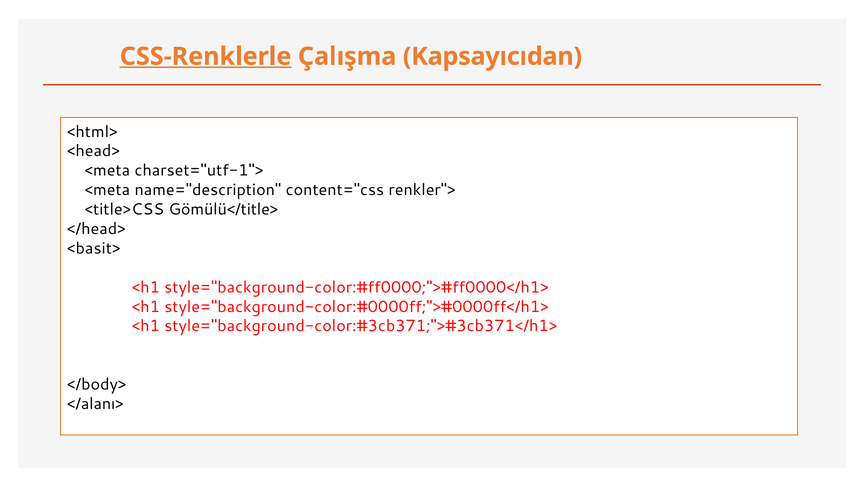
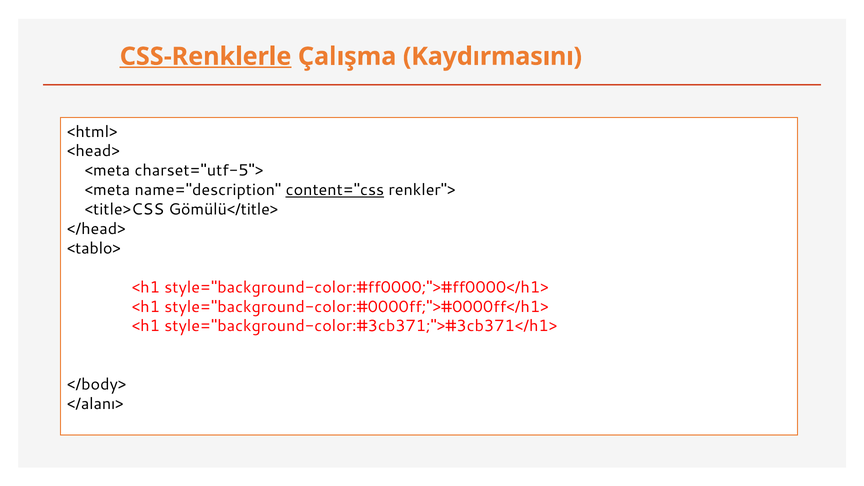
Kapsayıcıdan: Kapsayıcıdan -> Kaydırmasını (492, 56)
charset="utf-1">: charset="utf-1"> -> charset="utf-5"> (199, 171)
content="css underline: none -> present (335, 190)
<basit>: <basit> -> <tablo> (94, 248)
